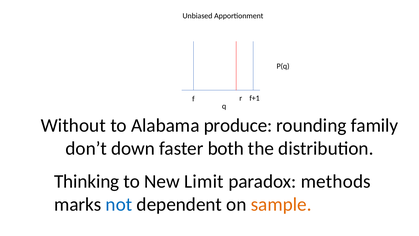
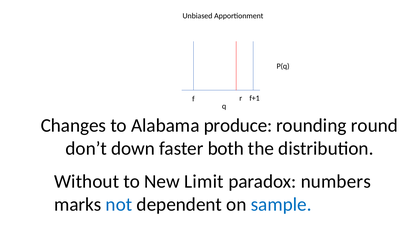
Without: Without -> Changes (73, 125)
family: family -> round (374, 125)
Thinking: Thinking -> Without (87, 181)
methods: methods -> numbers (336, 181)
sample colour: orange -> blue (281, 204)
